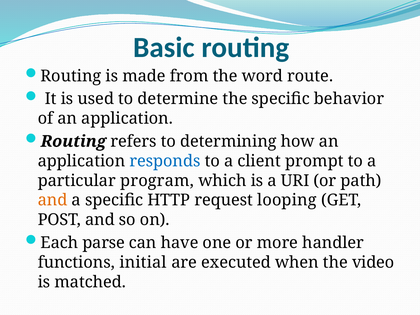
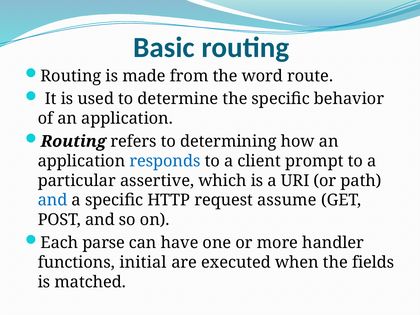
program: program -> assertive (157, 181)
and colour: orange -> blue (53, 200)
looping: looping -> assume (287, 200)
video: video -> fields (373, 262)
